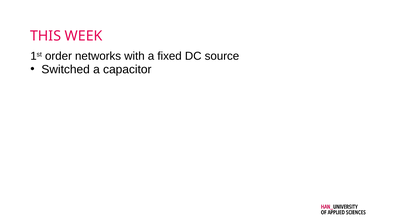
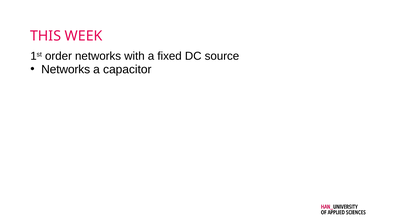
Switched: Switched -> Networks (66, 70)
